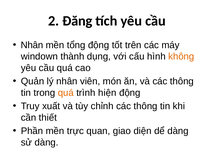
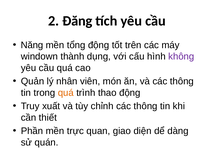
Nhân: Nhân -> Năng (32, 45)
không colour: orange -> purple (181, 56)
hiện: hiện -> thao (107, 93)
sử dàng: dàng -> quán (47, 142)
